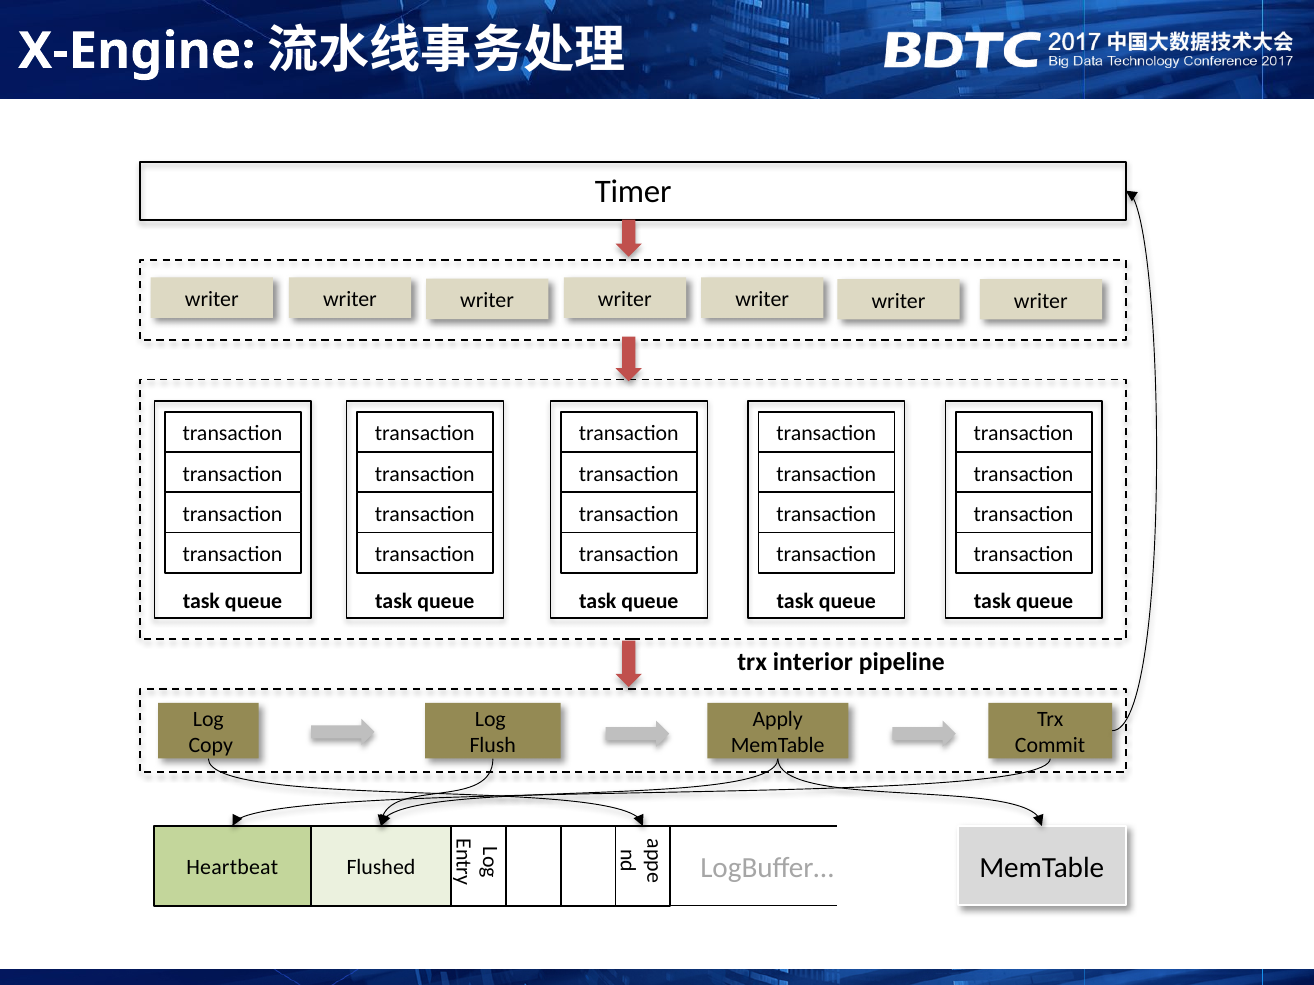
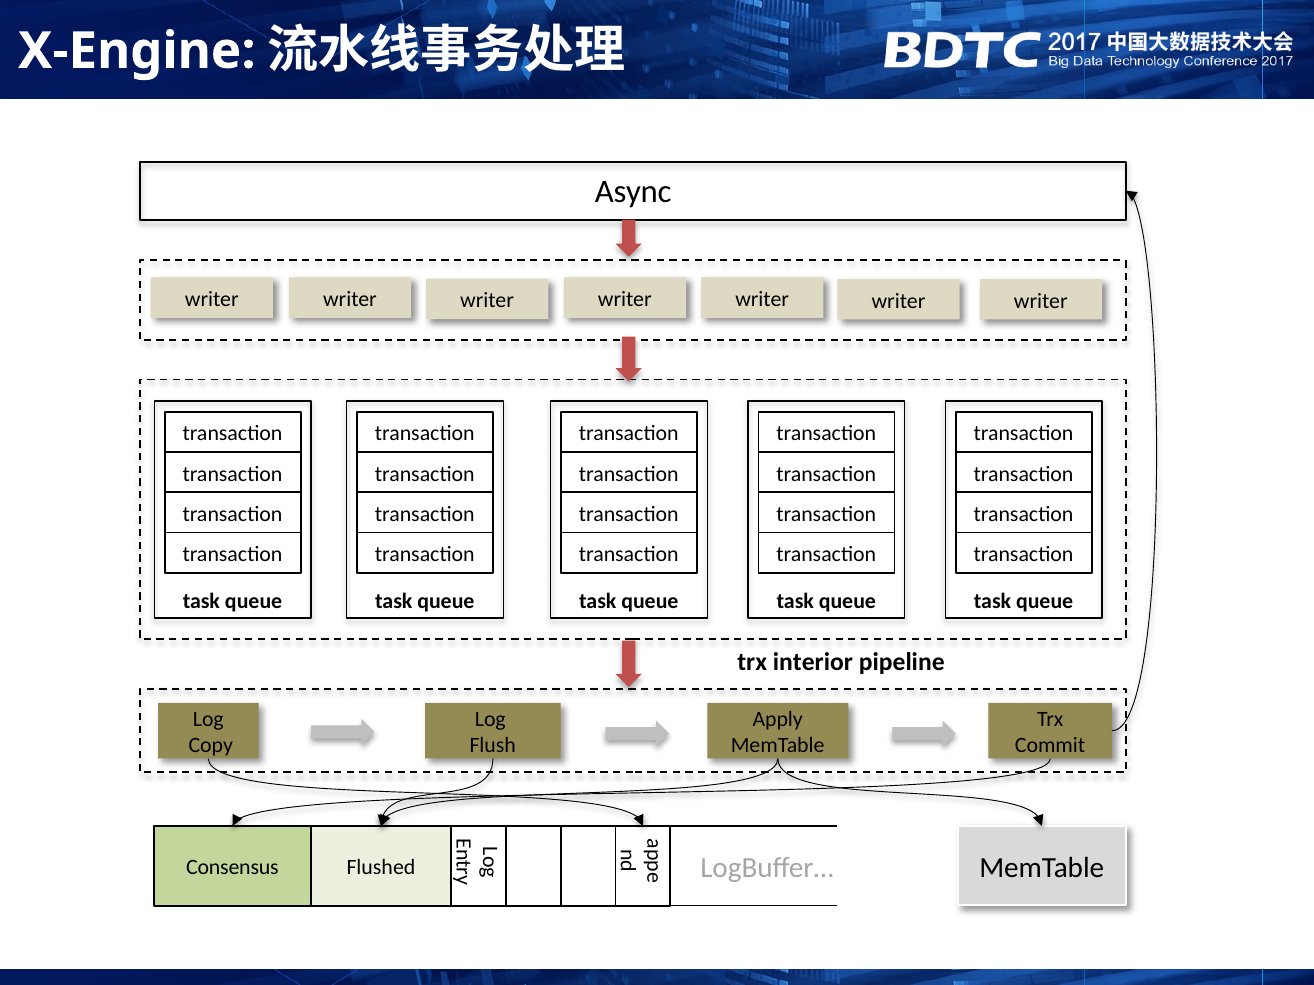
Timer: Timer -> Async (633, 192)
Heartbeat: Heartbeat -> Consensus (232, 868)
